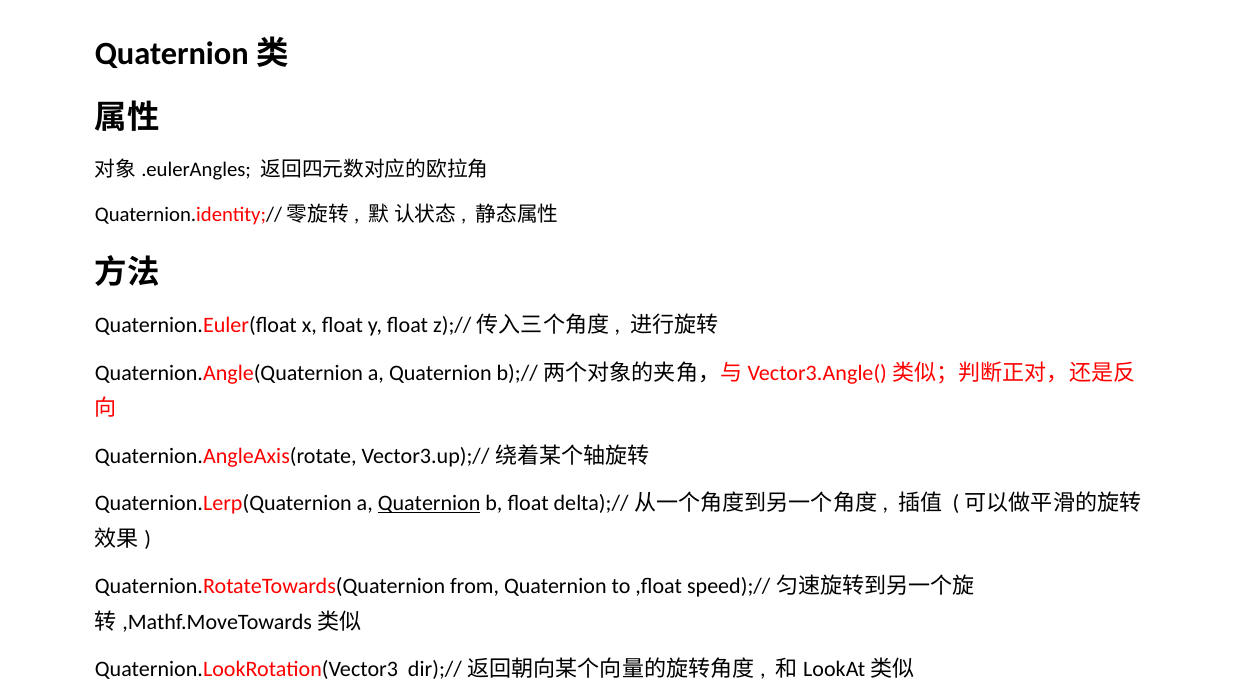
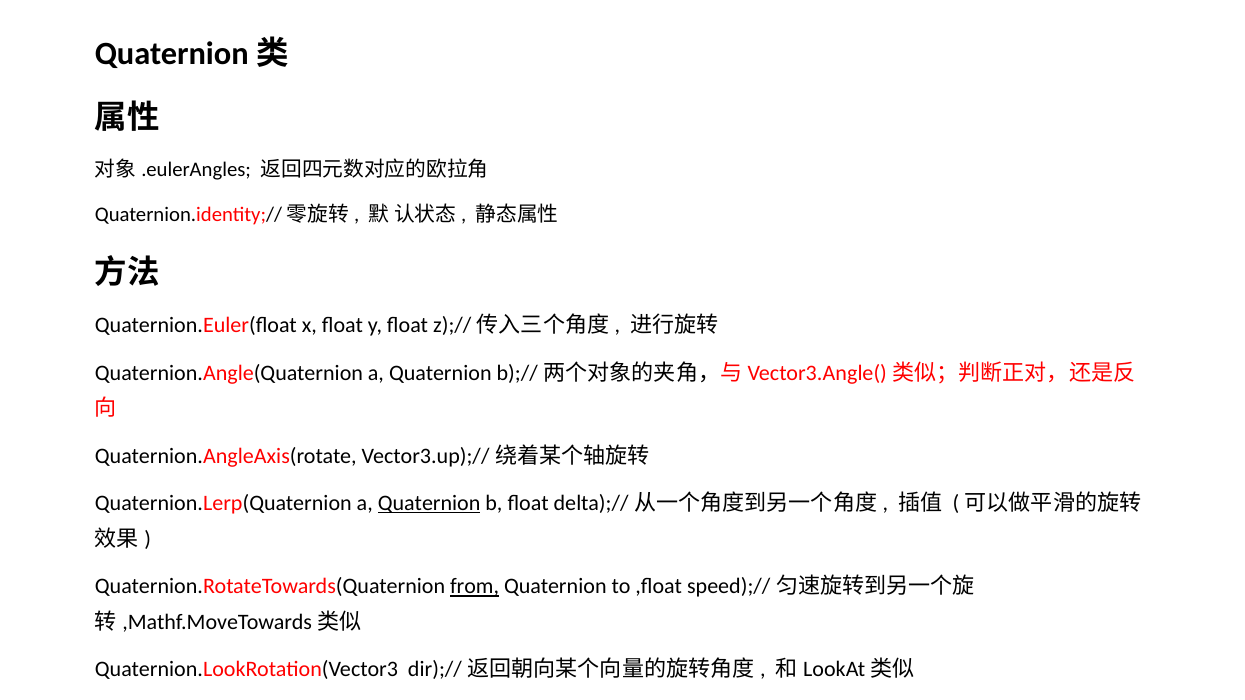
from underline: none -> present (475, 587)
